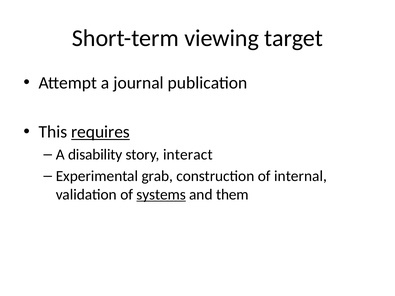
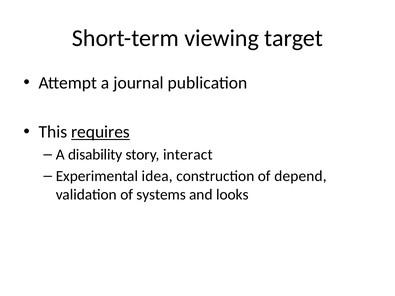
grab: grab -> idea (157, 176)
internal: internal -> depend (300, 176)
systems underline: present -> none (161, 195)
them: them -> looks (232, 195)
